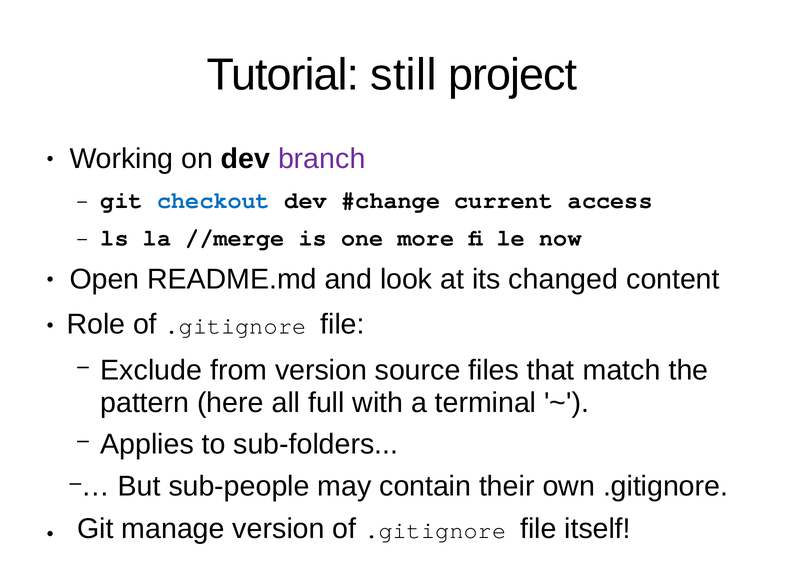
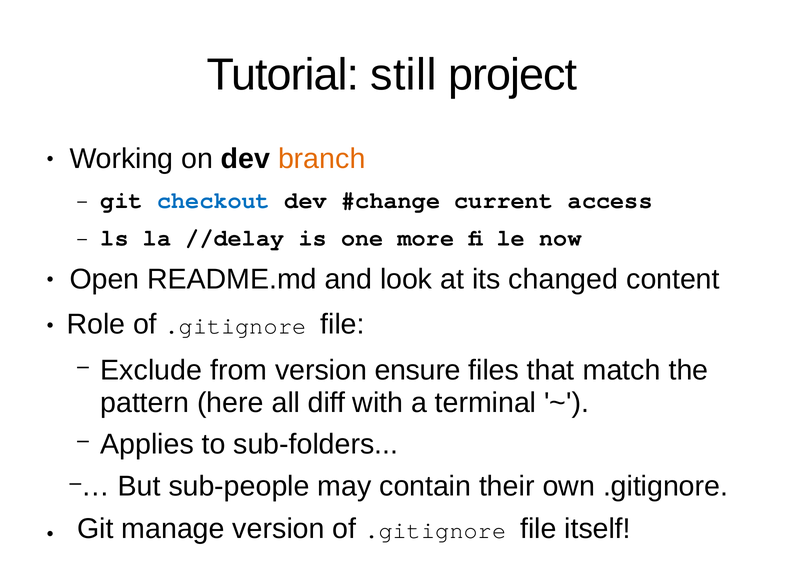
branch colour: purple -> orange (322, 159)
//merge: //merge -> //delay (235, 238)
source: source -> ensure (418, 370)
full: full -> diff (327, 402)
